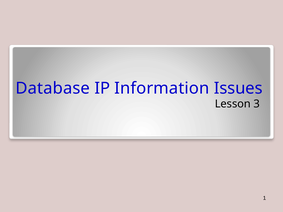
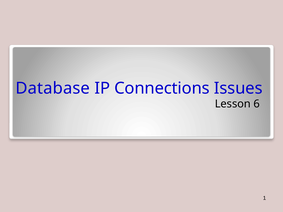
Information: Information -> Connections (162, 88)
3: 3 -> 6 (257, 104)
